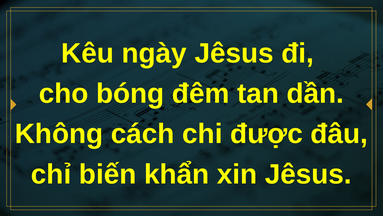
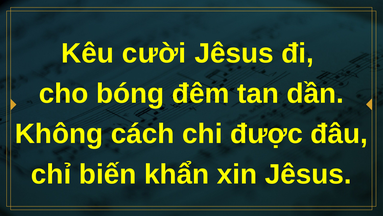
ngày: ngày -> cười (154, 53)
